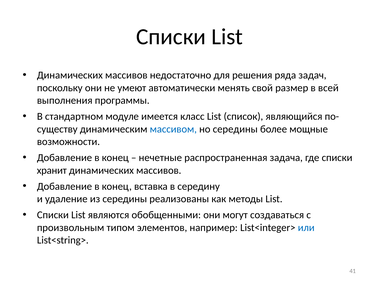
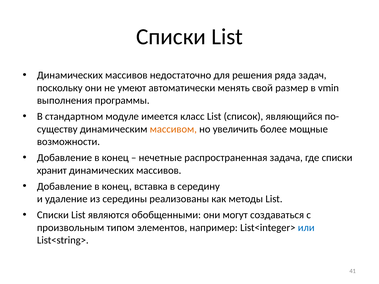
всей: всей -> vmin (328, 88)
массивом colour: blue -> orange (173, 129)
но середины: середины -> увеличить (235, 129)
